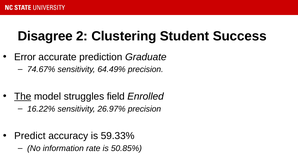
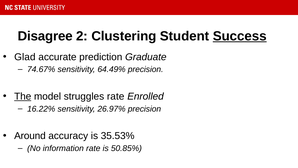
Success underline: none -> present (240, 36)
Error: Error -> Glad (25, 57)
struggles field: field -> rate (116, 96)
Predict: Predict -> Around (30, 136)
59.33%: 59.33% -> 35.53% (118, 136)
